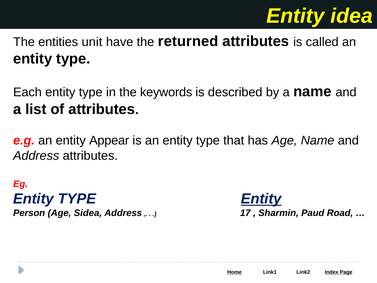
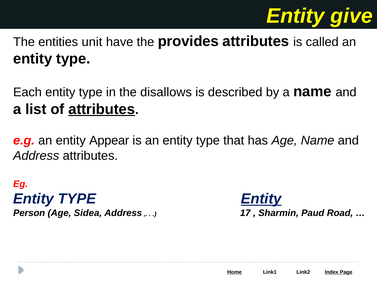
idea: idea -> give (352, 16)
returned: returned -> provides (188, 41)
keywords: keywords -> disallows (166, 92)
attributes underline: none -> present (102, 109)
